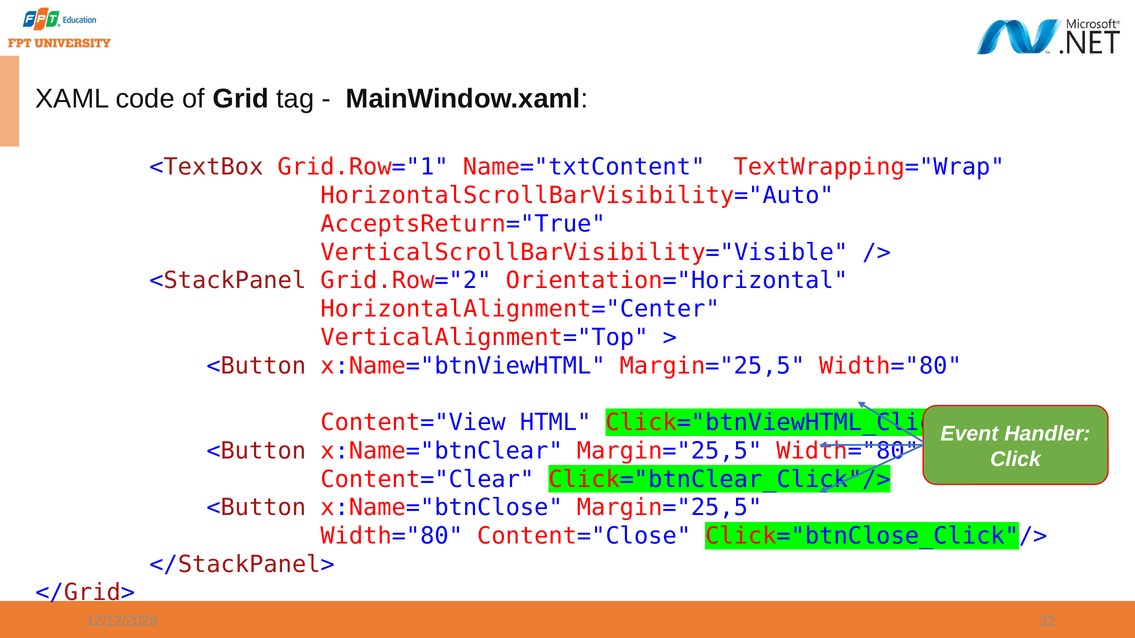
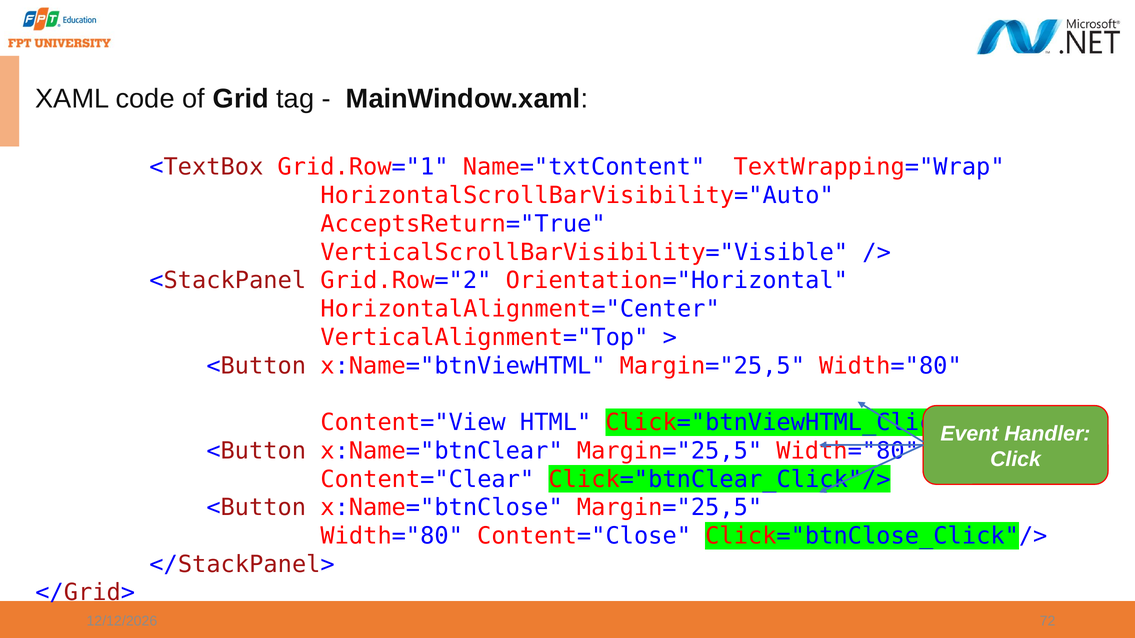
32: 32 -> 72 (1048, 621)
